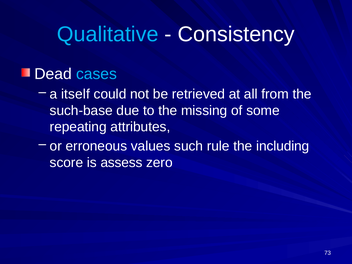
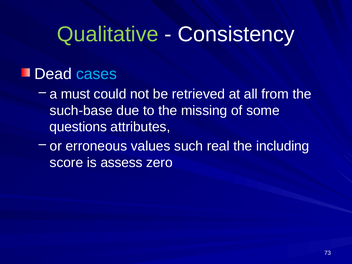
Qualitative colour: light blue -> light green (108, 34)
itself: itself -> must (76, 94)
repeating: repeating -> questions (78, 127)
rule: rule -> real (218, 146)
